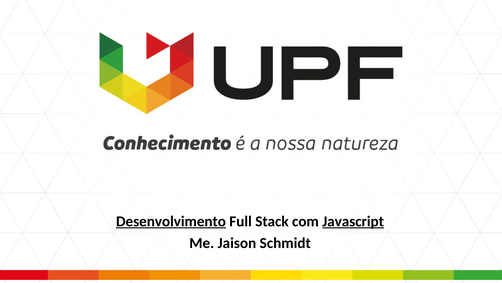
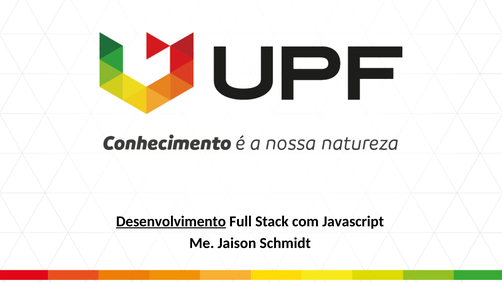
Javascript underline: present -> none (353, 221)
